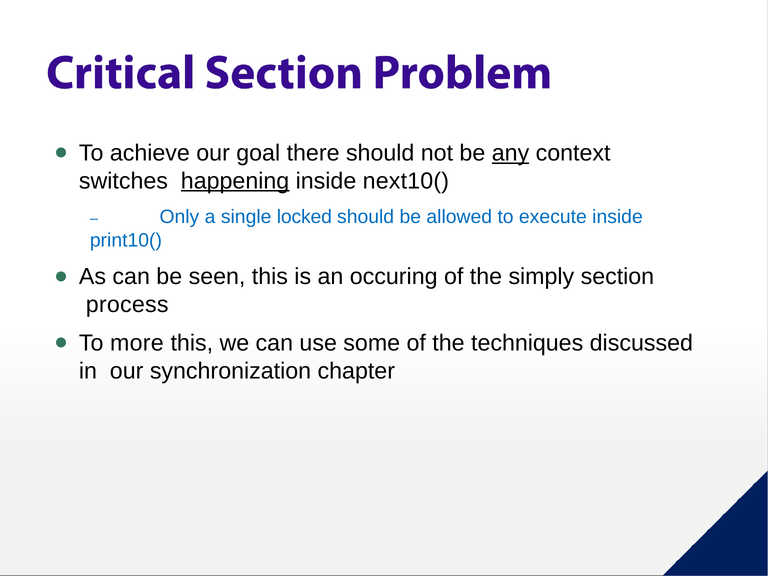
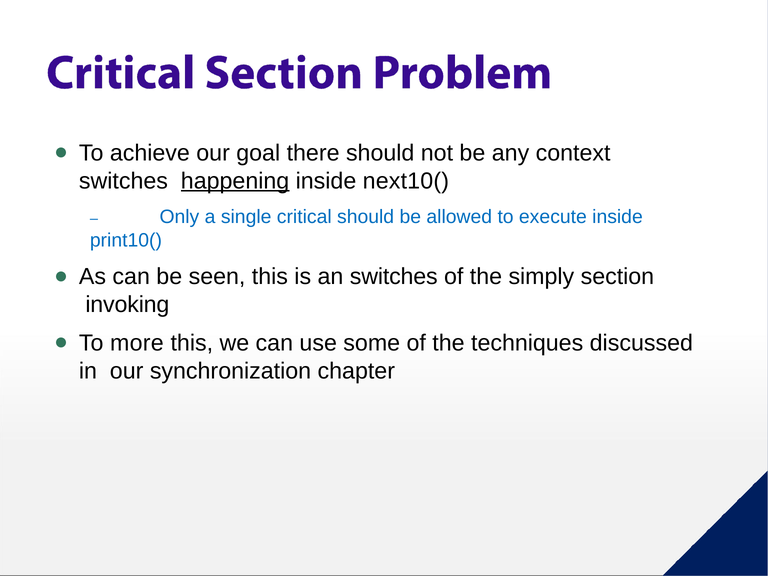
any underline: present -> none (511, 153)
locked: locked -> critical (304, 217)
an occuring: occuring -> switches (394, 277)
process: process -> invoking (127, 304)
